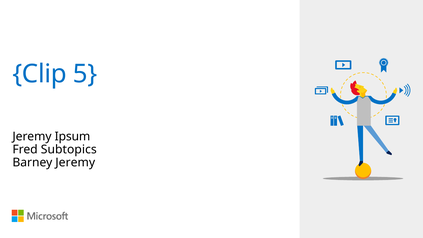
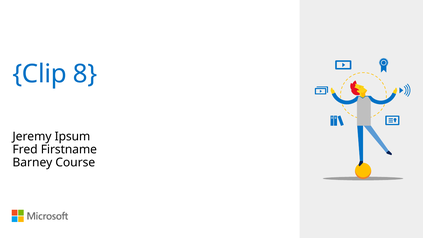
5: 5 -> 8 (85, 74)
Subtopics: Subtopics -> Firstname (69, 149)
Barney Jeremy: Jeremy -> Course (75, 162)
